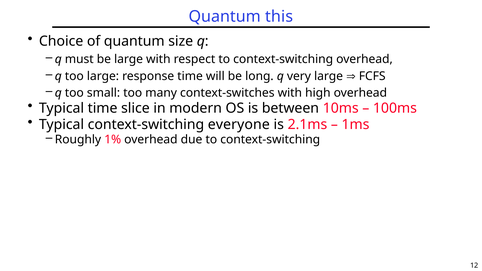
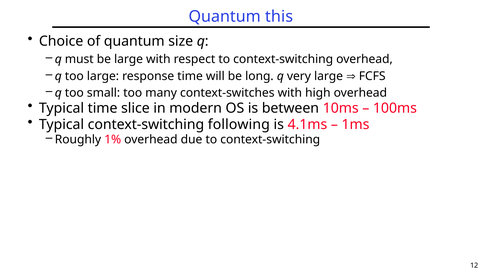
everyone: everyone -> following (239, 125)
2.1ms: 2.1ms -> 4.1ms (307, 125)
